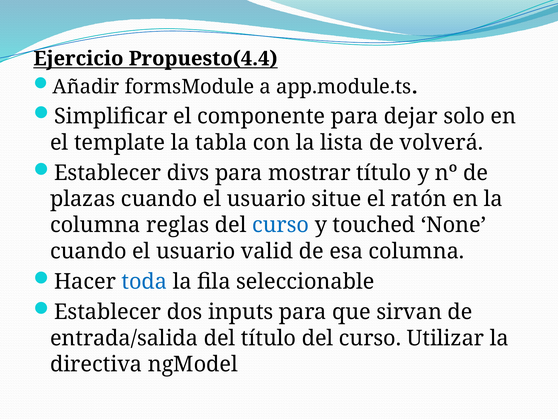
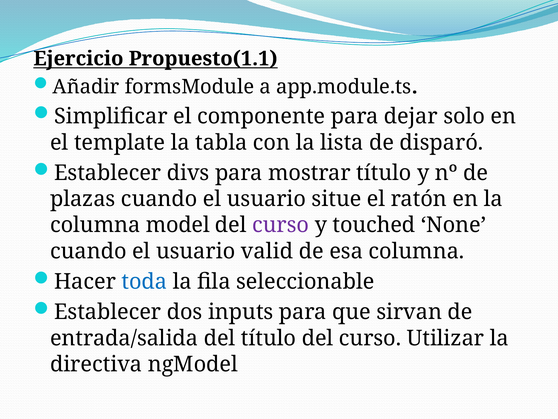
Propuesto(4.4: Propuesto(4.4 -> Propuesto(1.1 (203, 59)
volverá: volverá -> disparó (441, 142)
reglas: reglas -> model (178, 225)
curso colour: blue -> purple (281, 225)
